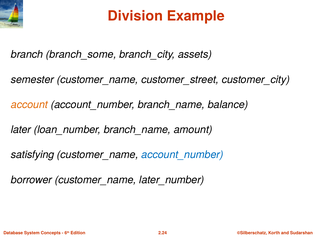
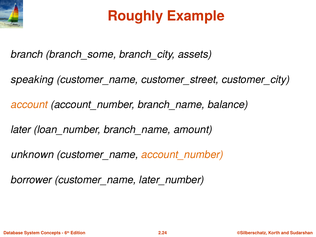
Division: Division -> Roughly (135, 16)
semester: semester -> speaking (32, 80)
satisfying: satisfying -> unknown (32, 155)
account_number colour: blue -> orange (182, 155)
